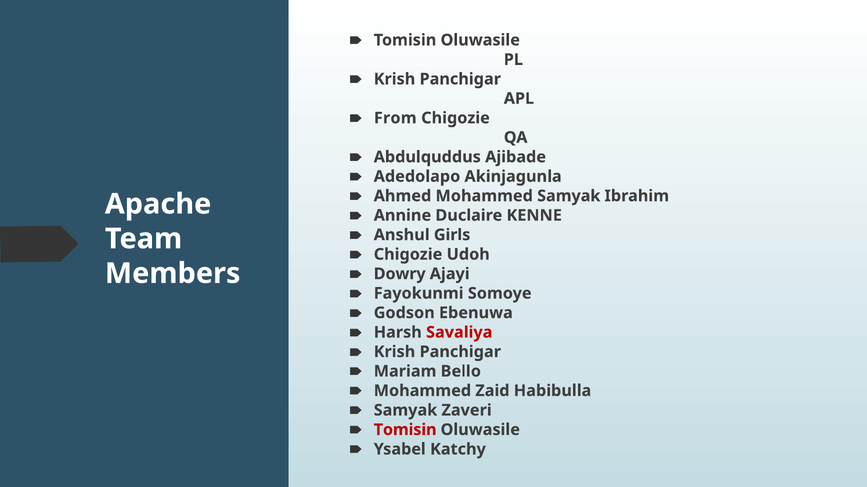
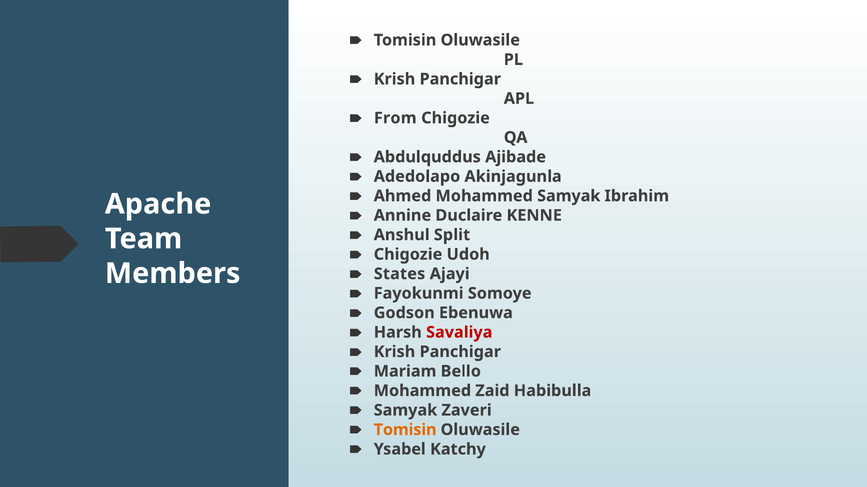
Girls: Girls -> Split (452, 235)
Dowry: Dowry -> States (400, 274)
Tomisin colour: red -> orange (405, 430)
